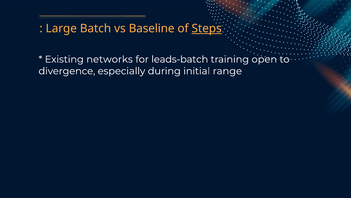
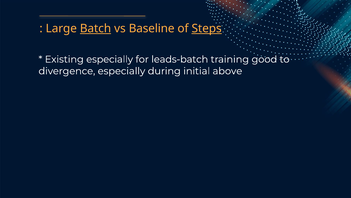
Batch underline: none -> present (96, 28)
Existing networks: networks -> especially (110, 59)
open: open -> good (264, 59)
range: range -> above (227, 71)
